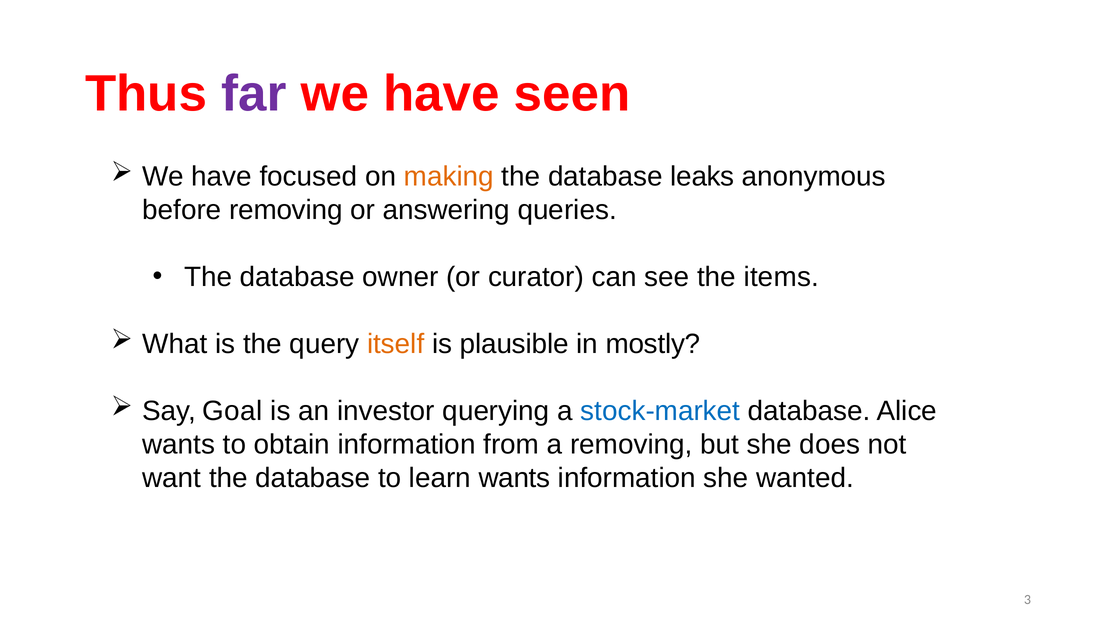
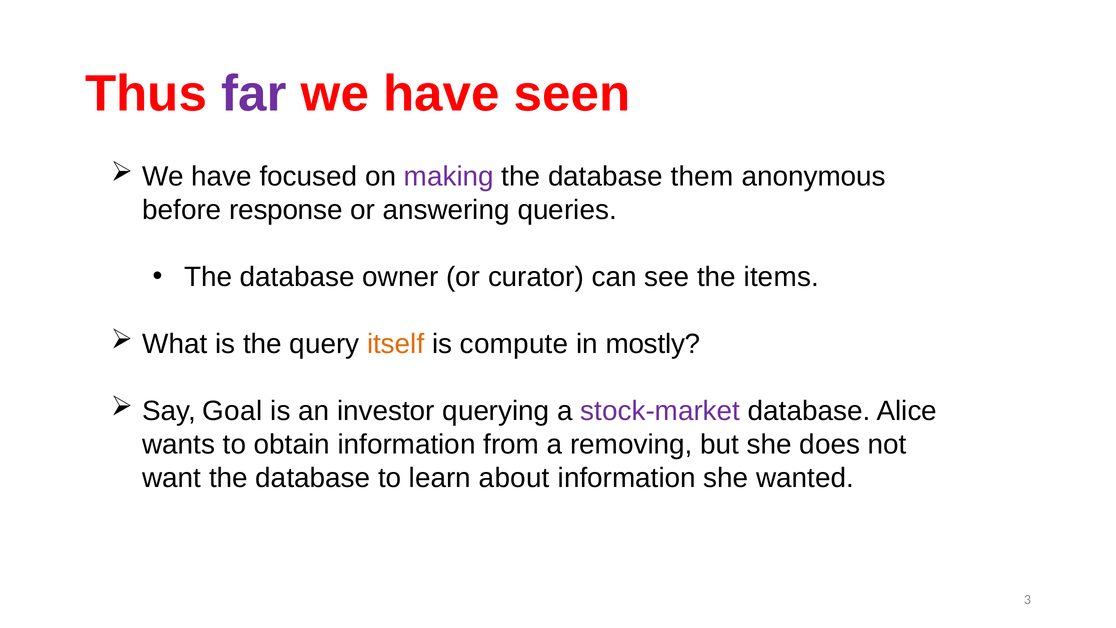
making colour: orange -> purple (449, 177)
leaks: leaks -> them (702, 177)
before removing: removing -> response (286, 210)
plausible: plausible -> compute (514, 344)
stock-market colour: blue -> purple (660, 411)
learn wants: wants -> about (514, 478)
